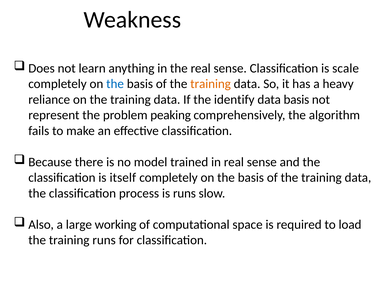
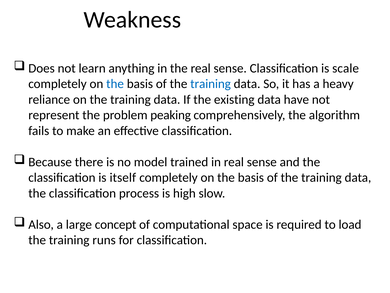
training colour: orange -> blue (211, 84)
identify: identify -> existing (234, 99)
data basis: basis -> have (296, 99)
is runs: runs -> high (184, 193)
working: working -> concept (116, 224)
